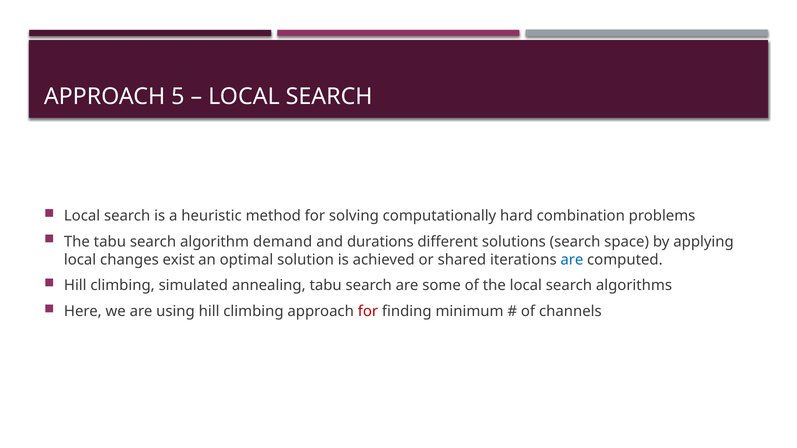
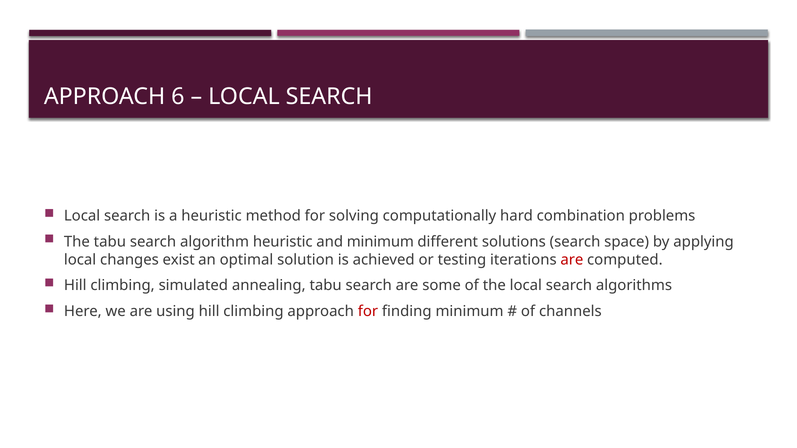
5: 5 -> 6 (178, 97)
algorithm demand: demand -> heuristic (283, 242)
and durations: durations -> minimum (380, 242)
shared: shared -> testing (462, 260)
are colour: blue -> red (572, 260)
